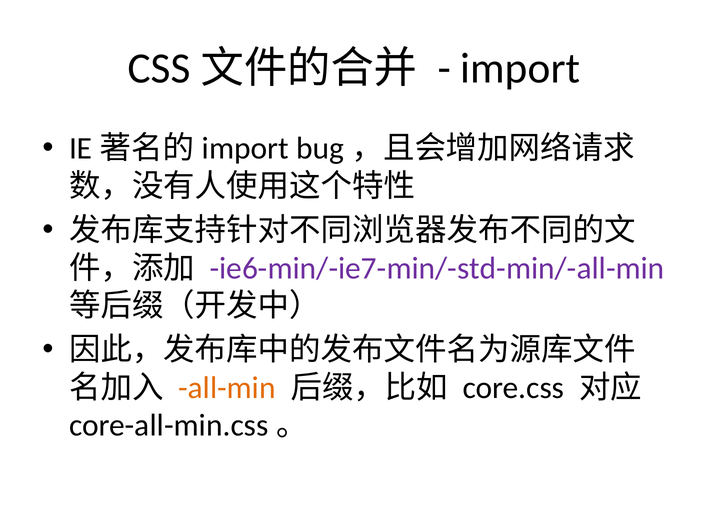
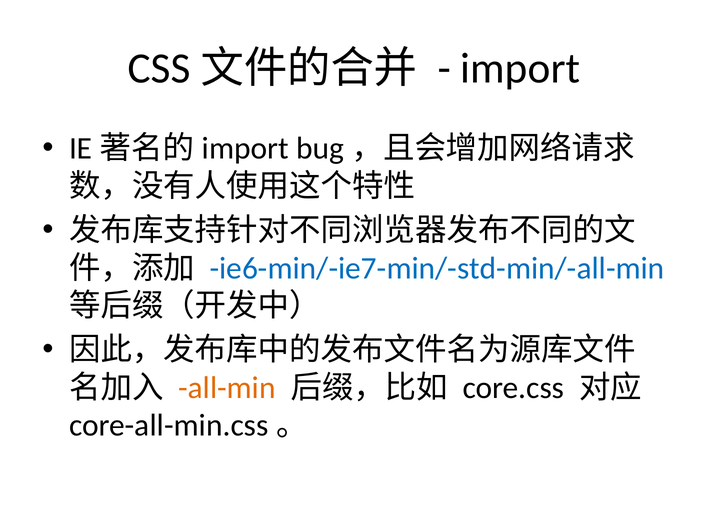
ie6-min/-ie7-min/-std-min/-all-min colour: purple -> blue (437, 268)
